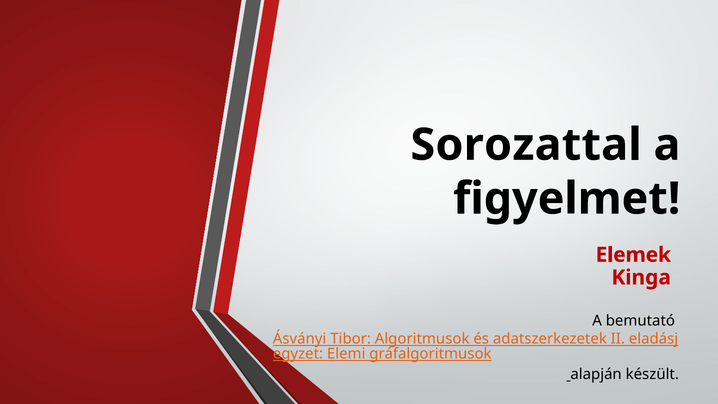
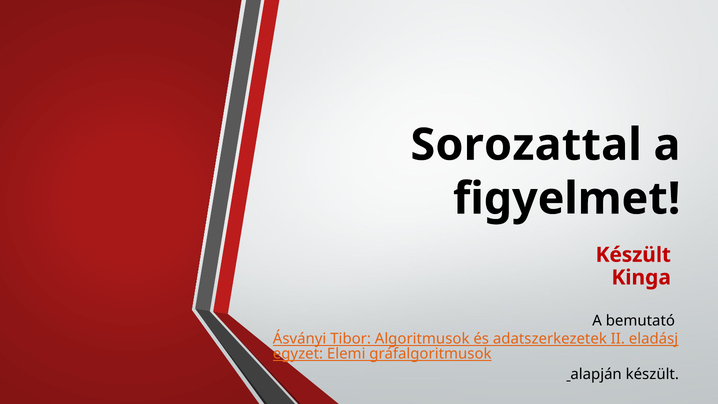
Elemek: Elemek -> Készült (633, 255)
